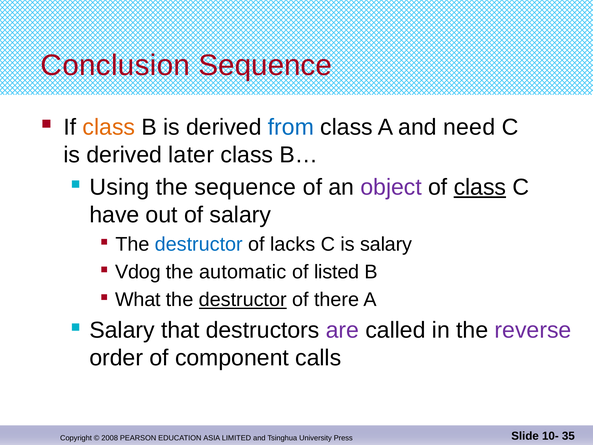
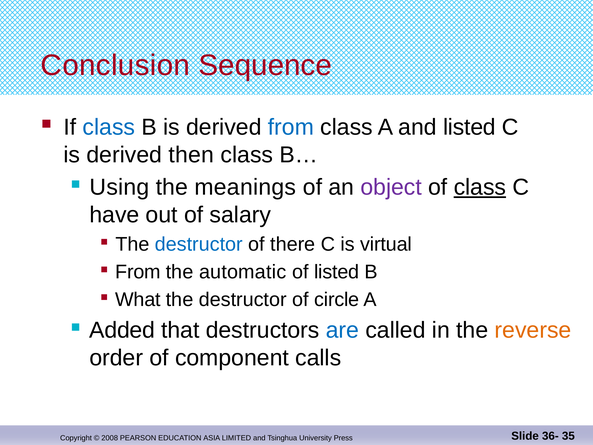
class colour: orange -> blue (109, 127)
and need: need -> listed (469, 127)
later: later -> then (191, 155)
the sequence: sequence -> meanings (245, 187)
lacks: lacks -> there (293, 244)
is salary: salary -> virtual (386, 244)
Vdog: Vdog -> From (138, 272)
destructor underline: present -> none (243, 300)
there: there -> circle (337, 300)
Salary: Salary -> Added (122, 330)
are colour: purple -> blue (342, 330)
reverse colour: purple -> orange (533, 330)
10-: 10- -> 36- (550, 436)
